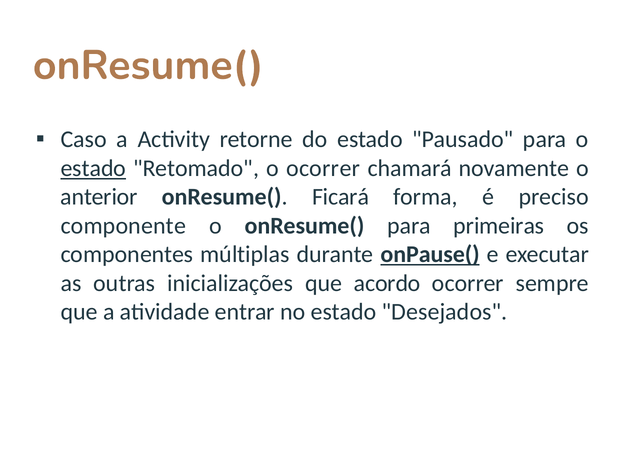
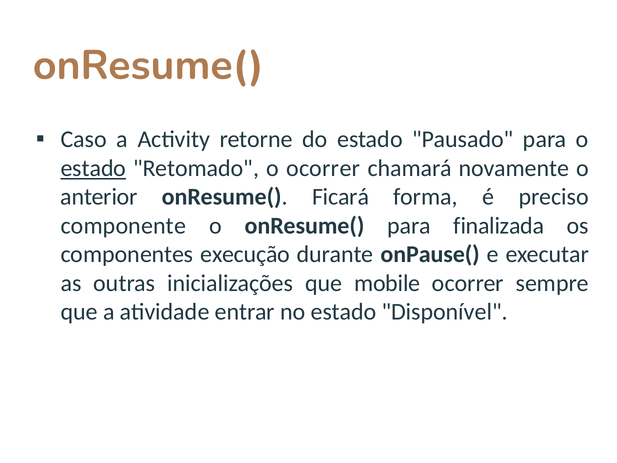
primeiras: primeiras -> finalizada (499, 226)
múltiplas: múltiplas -> execução (245, 254)
onPause( underline: present -> none (430, 254)
acordo: acordo -> mobile (387, 283)
Desejados: Desejados -> Disponível (445, 312)
